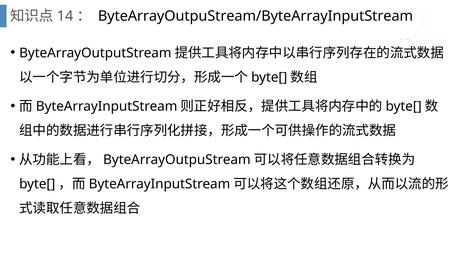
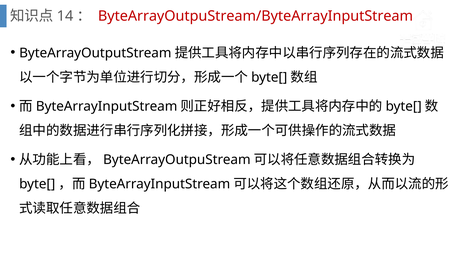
ByteArrayOutpuStream/ByteArrayInputStream colour: black -> red (255, 16)
